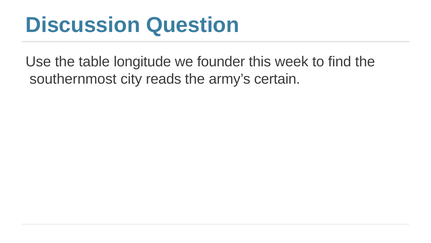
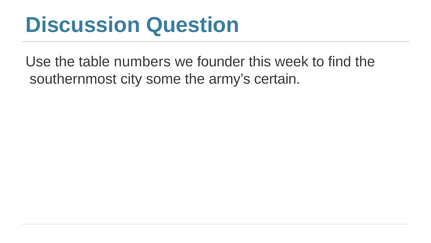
longitude: longitude -> numbers (142, 62)
reads: reads -> some (164, 79)
